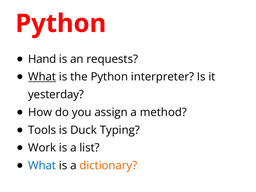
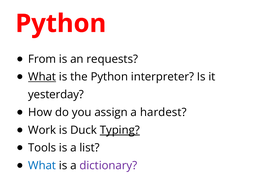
Hand: Hand -> From (42, 59)
method: method -> hardest (163, 112)
Tools: Tools -> Work (42, 130)
Typing underline: none -> present (120, 130)
Work: Work -> Tools (42, 148)
dictionary colour: orange -> purple (108, 166)
